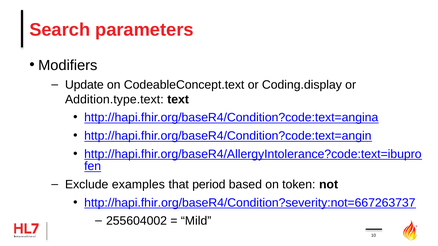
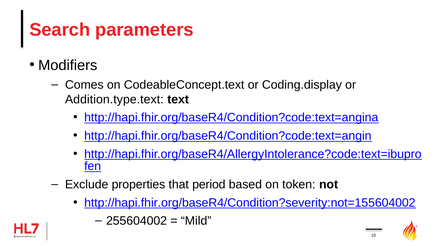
Update: Update -> Comes (84, 85)
examples: examples -> properties (138, 185)
http://hapi.fhir.org/baseR4/Condition?severity:not=667263737: http://hapi.fhir.org/baseR4/Condition?severity:not=667263737 -> http://hapi.fhir.org/baseR4/Condition?severity:not=155604002 (250, 203)
